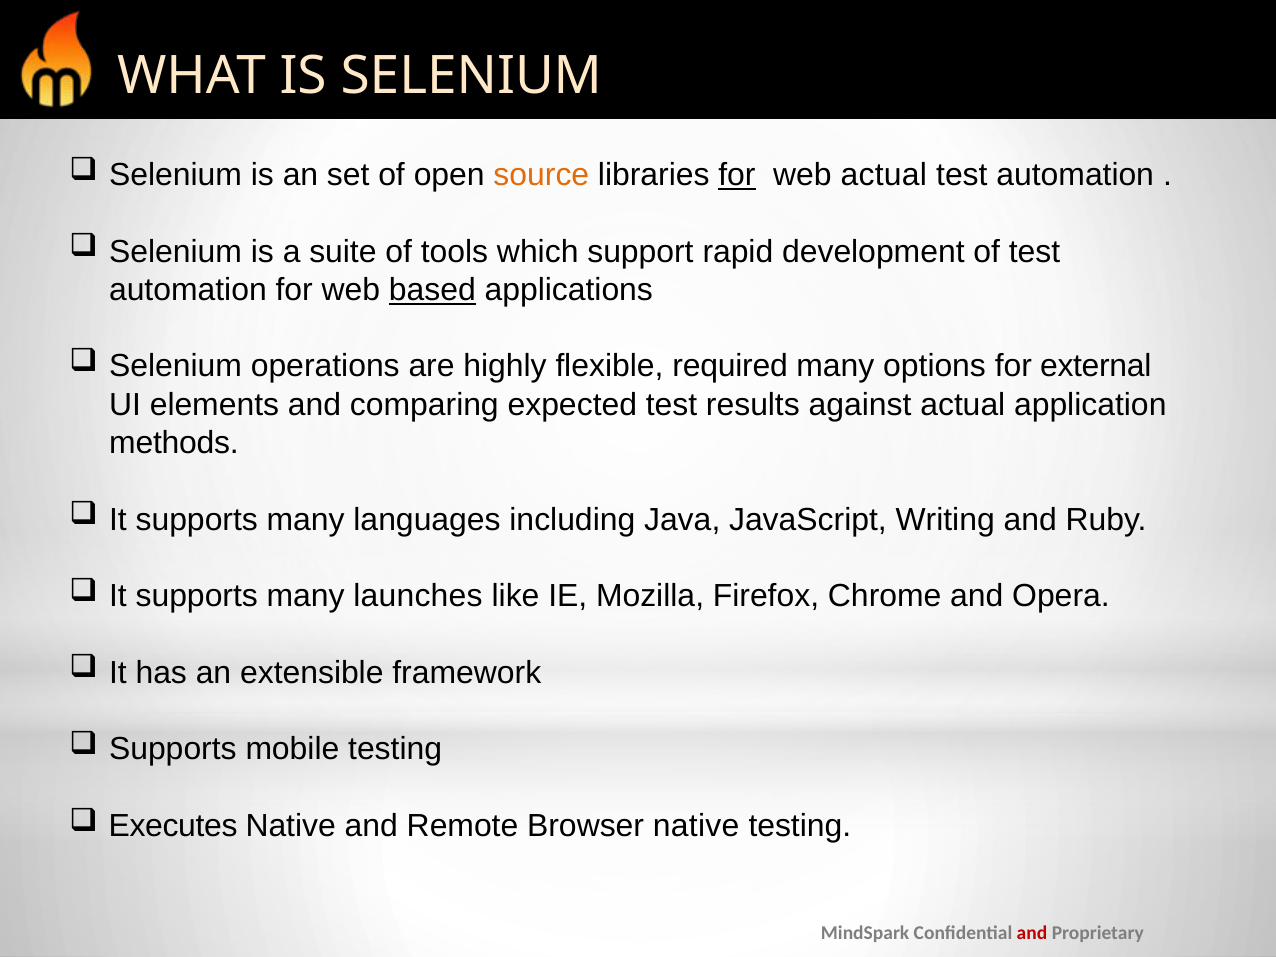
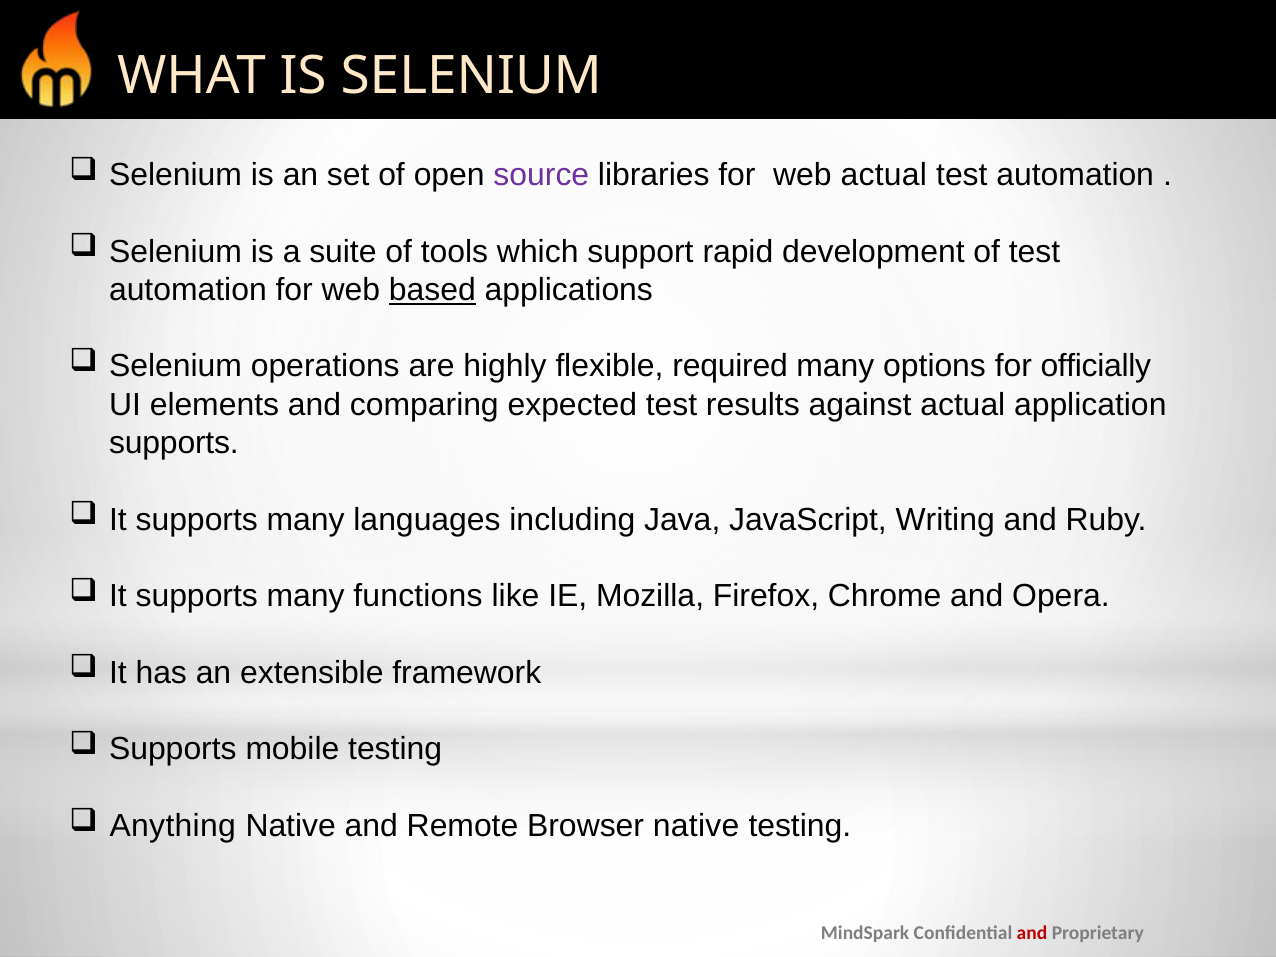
source colour: orange -> purple (541, 175)
for underline: present -> none (737, 175)
external: external -> officially (1096, 366)
methods: methods -> supports (174, 443)
launches: launches -> functions (418, 596)
Executes: Executes -> Anything (173, 826)
